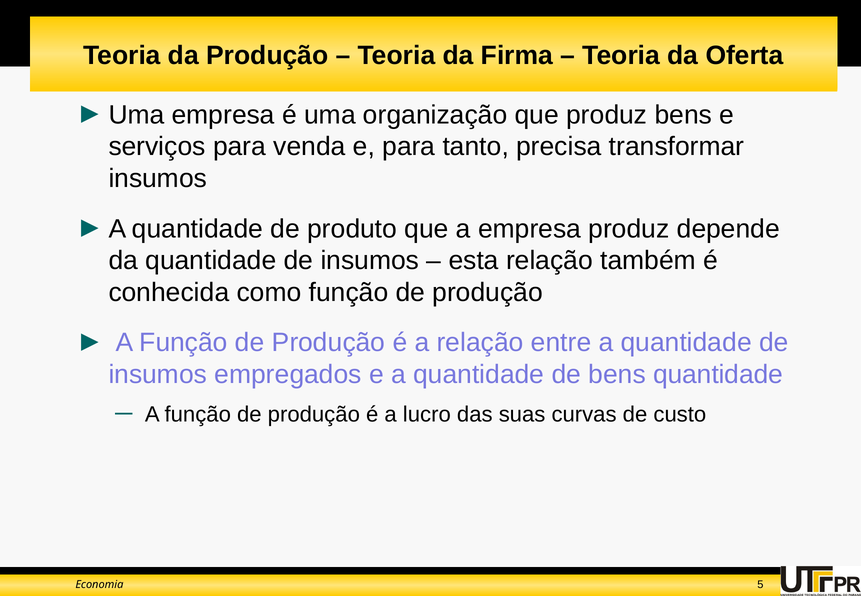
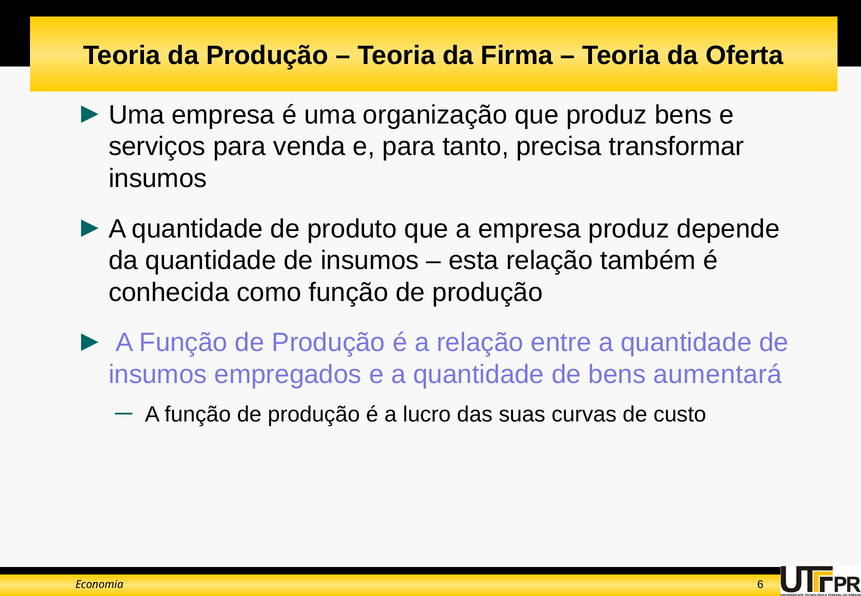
bens quantidade: quantidade -> aumentará (718, 375)
5: 5 -> 6 (760, 585)
